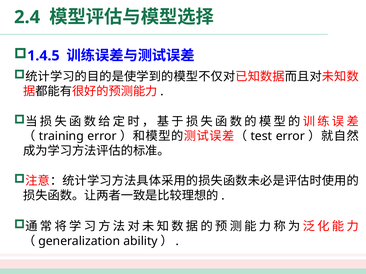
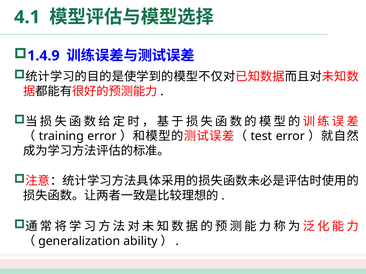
2.4: 2.4 -> 4.1 (27, 17)
1.4.5: 1.4.5 -> 1.4.9 (43, 56)
